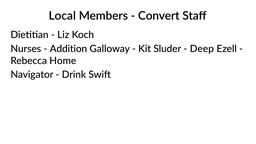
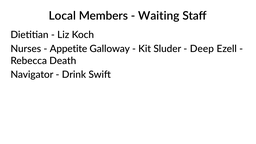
Convert: Convert -> Waiting (159, 16)
Addition: Addition -> Appetite (68, 49)
Home: Home -> Death (63, 61)
